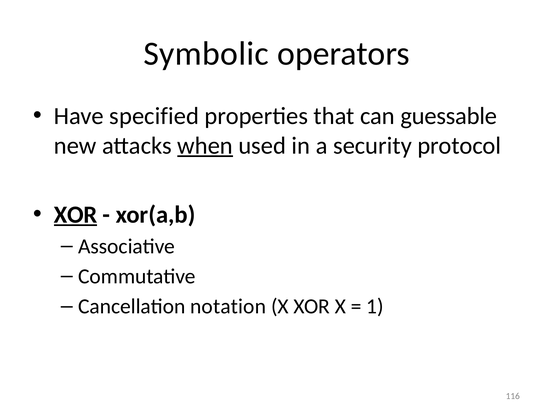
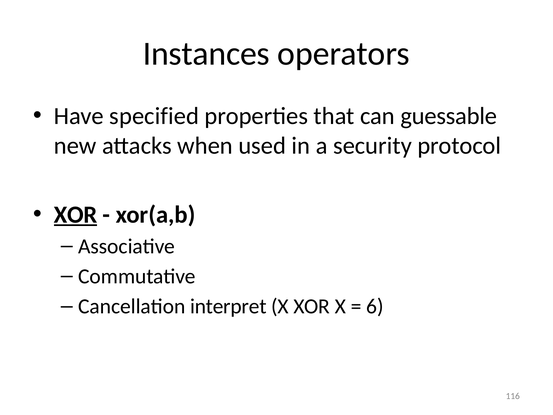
Symbolic: Symbolic -> Instances (206, 54)
when underline: present -> none (205, 146)
notation: notation -> interpret (228, 306)
1: 1 -> 6 (375, 306)
